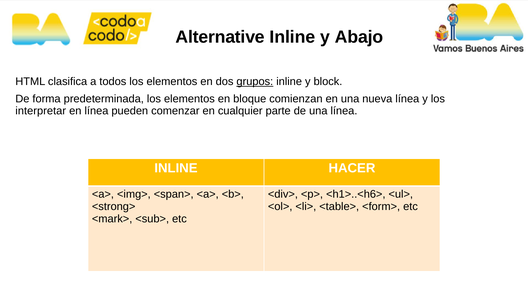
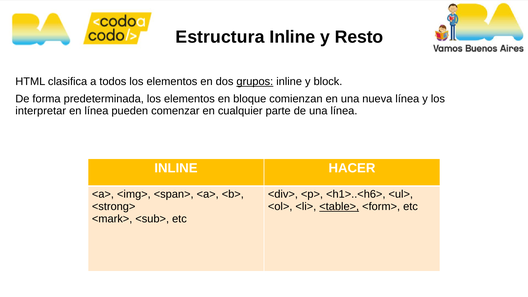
Alternative: Alternative -> Estructura (220, 37)
Abajo: Abajo -> Resto (359, 37)
<table> underline: none -> present (339, 207)
